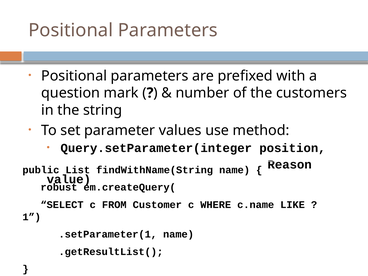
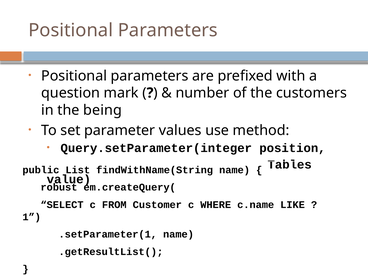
string: string -> being (103, 110)
Reason: Reason -> Tables (290, 165)
